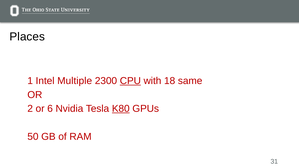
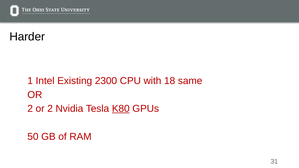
Places: Places -> Harder (27, 37)
Multiple: Multiple -> Existing (75, 81)
CPU underline: present -> none (130, 81)
2 or 6: 6 -> 2 (50, 109)
